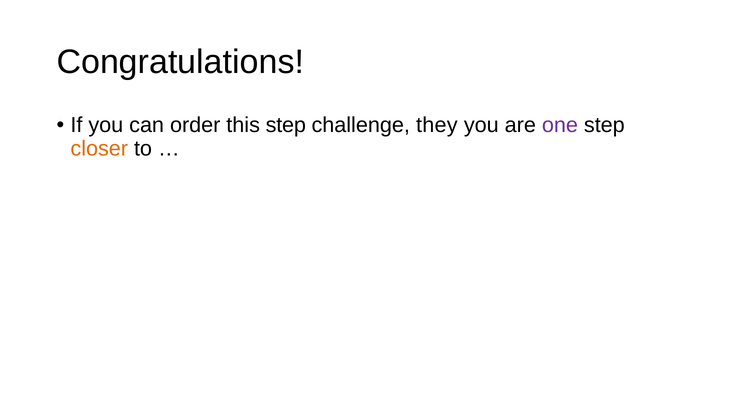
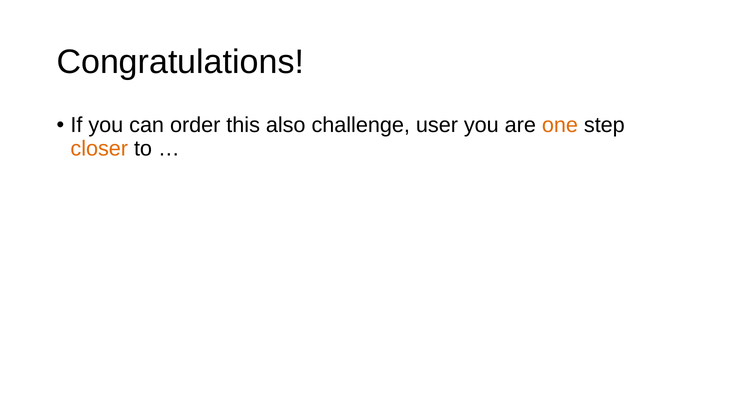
this step: step -> also (286, 125)
they: they -> user (437, 125)
one colour: purple -> orange (560, 125)
